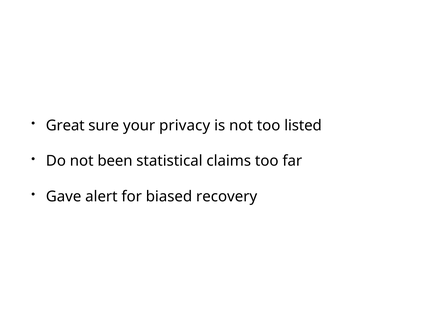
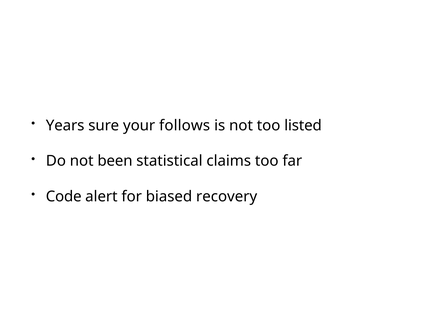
Great: Great -> Years (65, 126)
privacy: privacy -> follows (185, 126)
Gave: Gave -> Code (64, 197)
